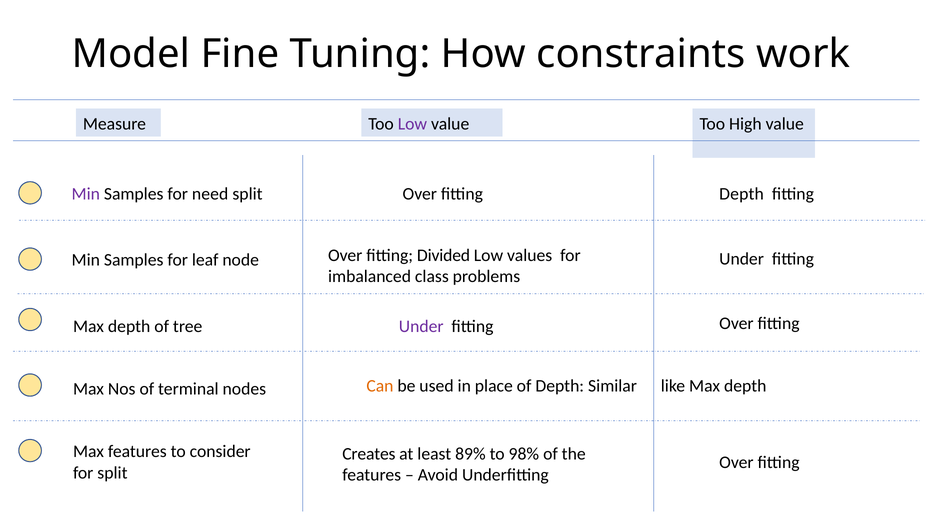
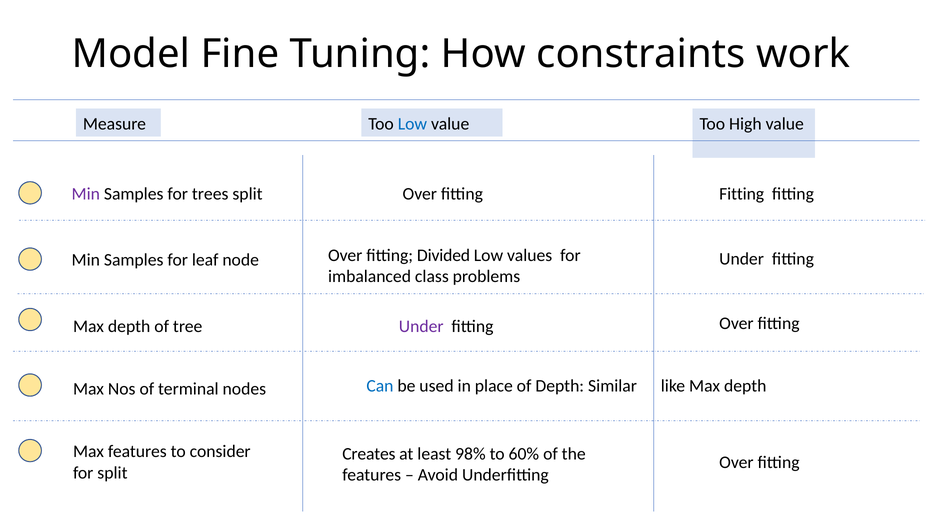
Low colour: purple -> blue (412, 124)
need: need -> trees (210, 194)
Over fitting Depth: Depth -> Fitting (742, 194)
Can colour: orange -> blue (380, 386)
89%: 89% -> 98% (470, 454)
98%: 98% -> 60% (524, 454)
